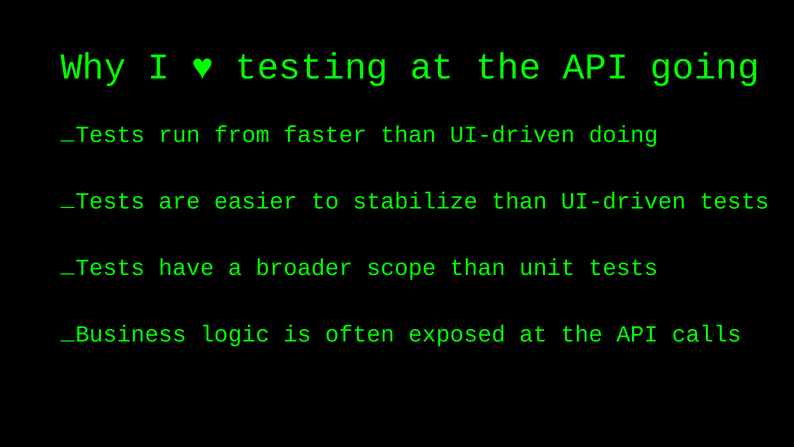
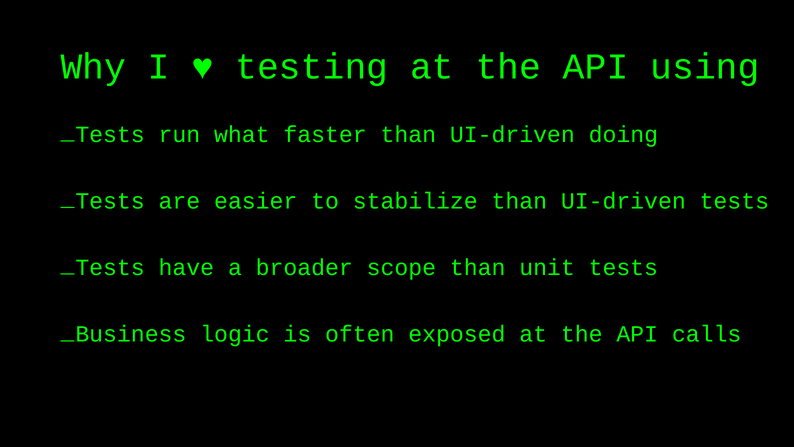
going: going -> using (705, 67)
from: from -> what (242, 134)
